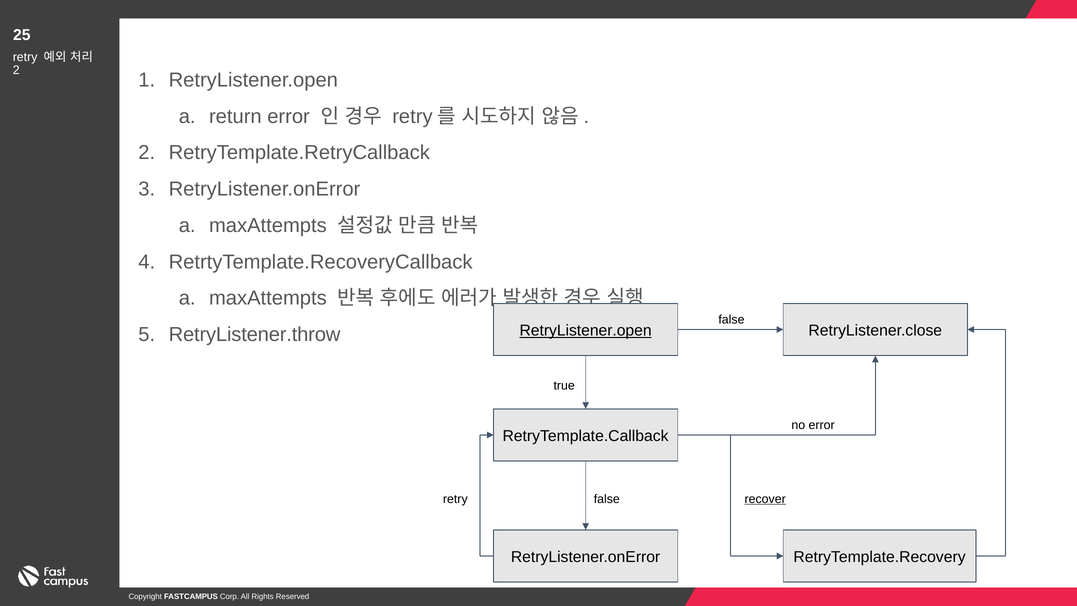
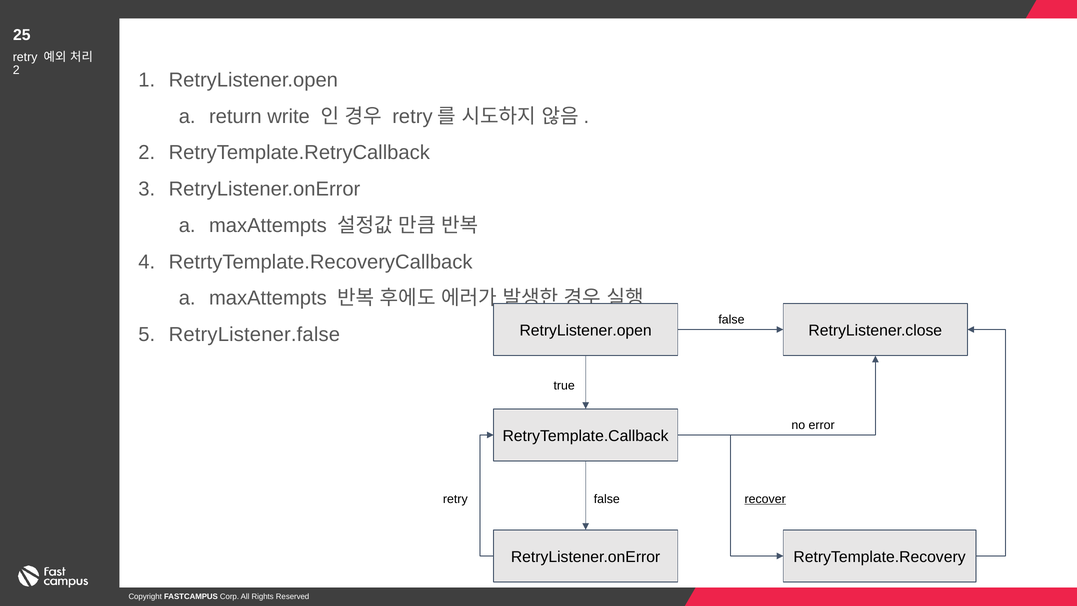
return error: error -> write (289, 116)
RetryListener.open underline: present -> none (586, 330)
RetryListener.throw: RetryListener.throw -> RetryListener.false (254, 334)
